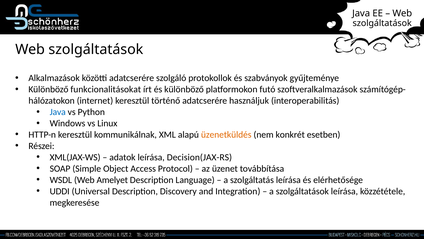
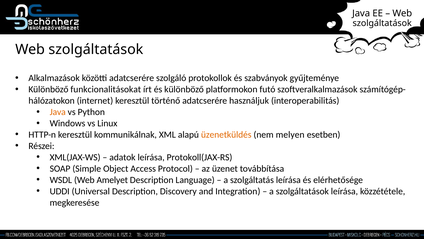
Java colour: blue -> orange (58, 112)
konkrét: konkrét -> melyen (290, 134)
Decision(JAX-RS: Decision(JAX-RS -> Protokoll(JAX-RS (200, 157)
